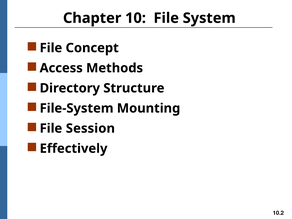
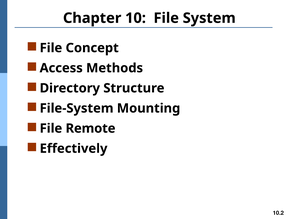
Session: Session -> Remote (91, 128)
